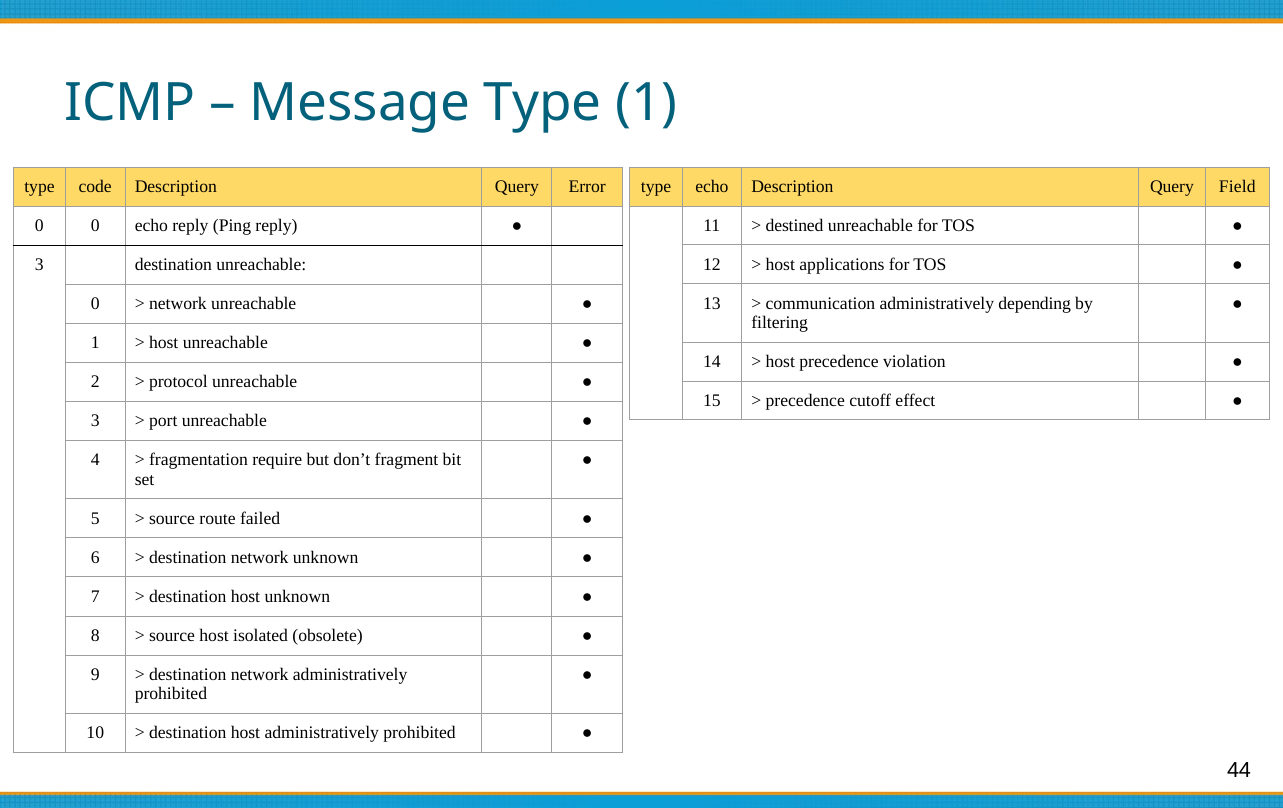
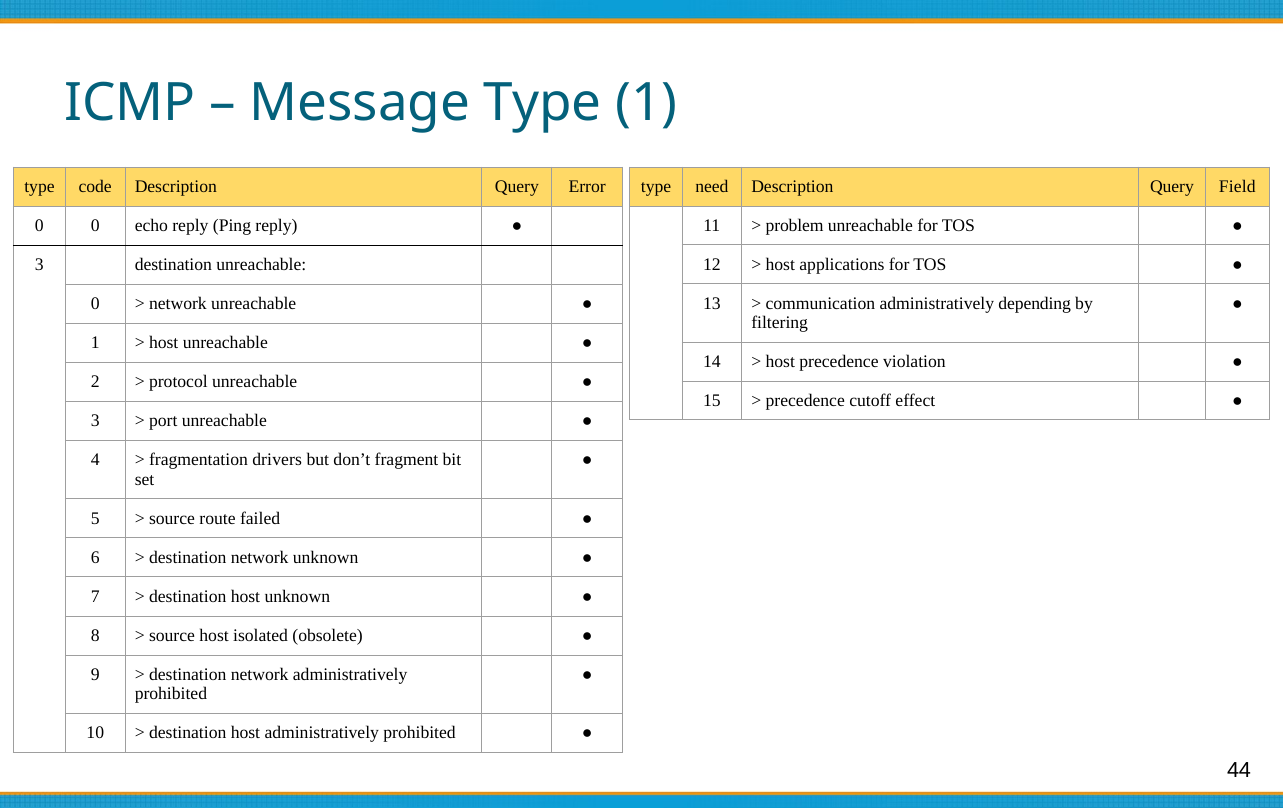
type echo: echo -> need (712, 187)
destined: destined -> problem (795, 226)
require: require -> drivers (277, 460)
